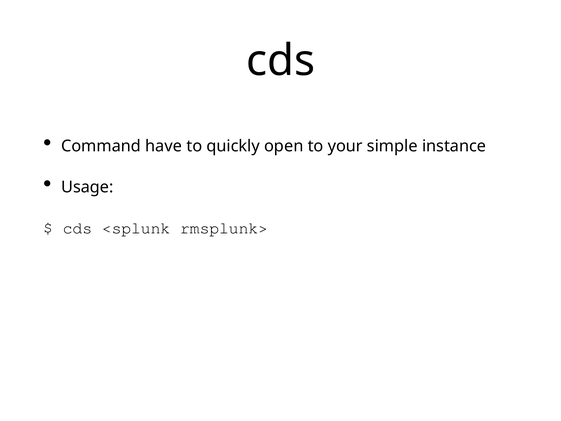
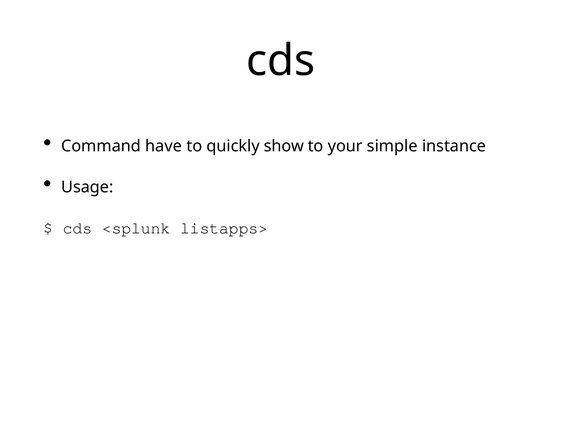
open: open -> show (284, 146)
rmsplunk>: rmsplunk> -> listapps> (224, 228)
